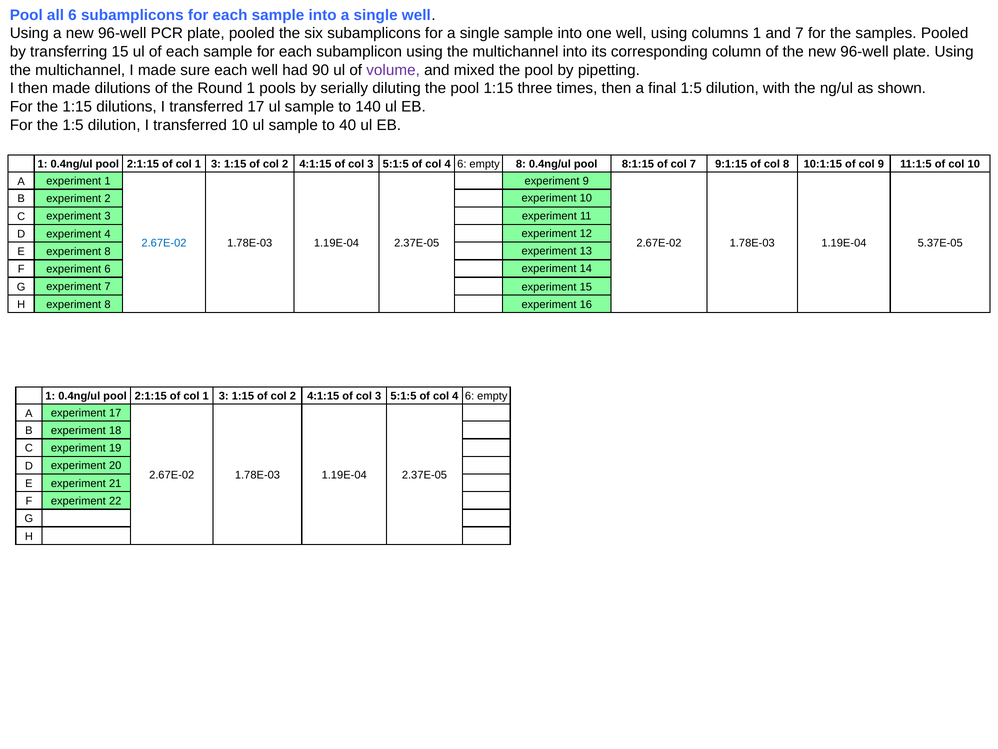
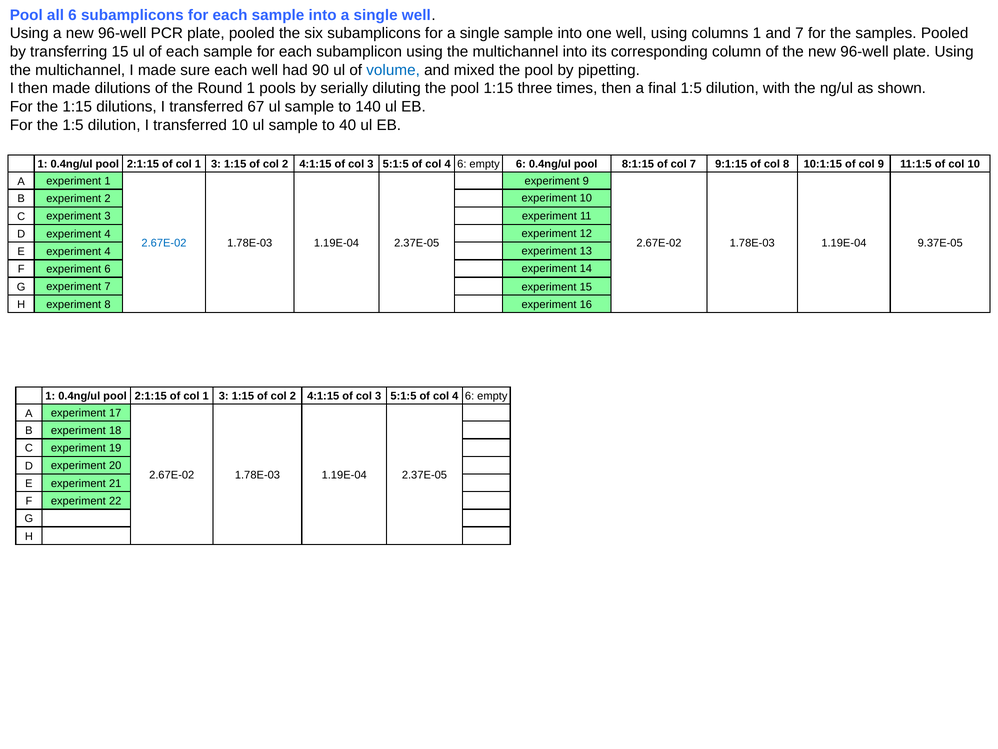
volume colour: purple -> blue (393, 70)
transferred 17: 17 -> 67 (256, 107)
empty 8: 8 -> 6 (521, 164)
5.37E-05: 5.37E-05 -> 9.37E-05 (940, 243)
E experiment 8: 8 -> 4 (107, 251)
